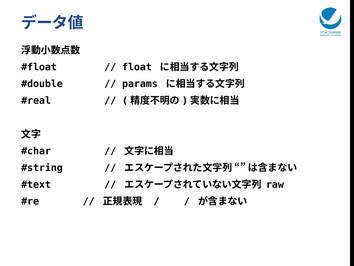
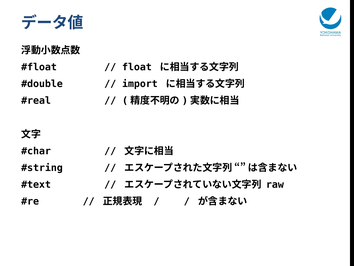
params: params -> import (140, 84)
